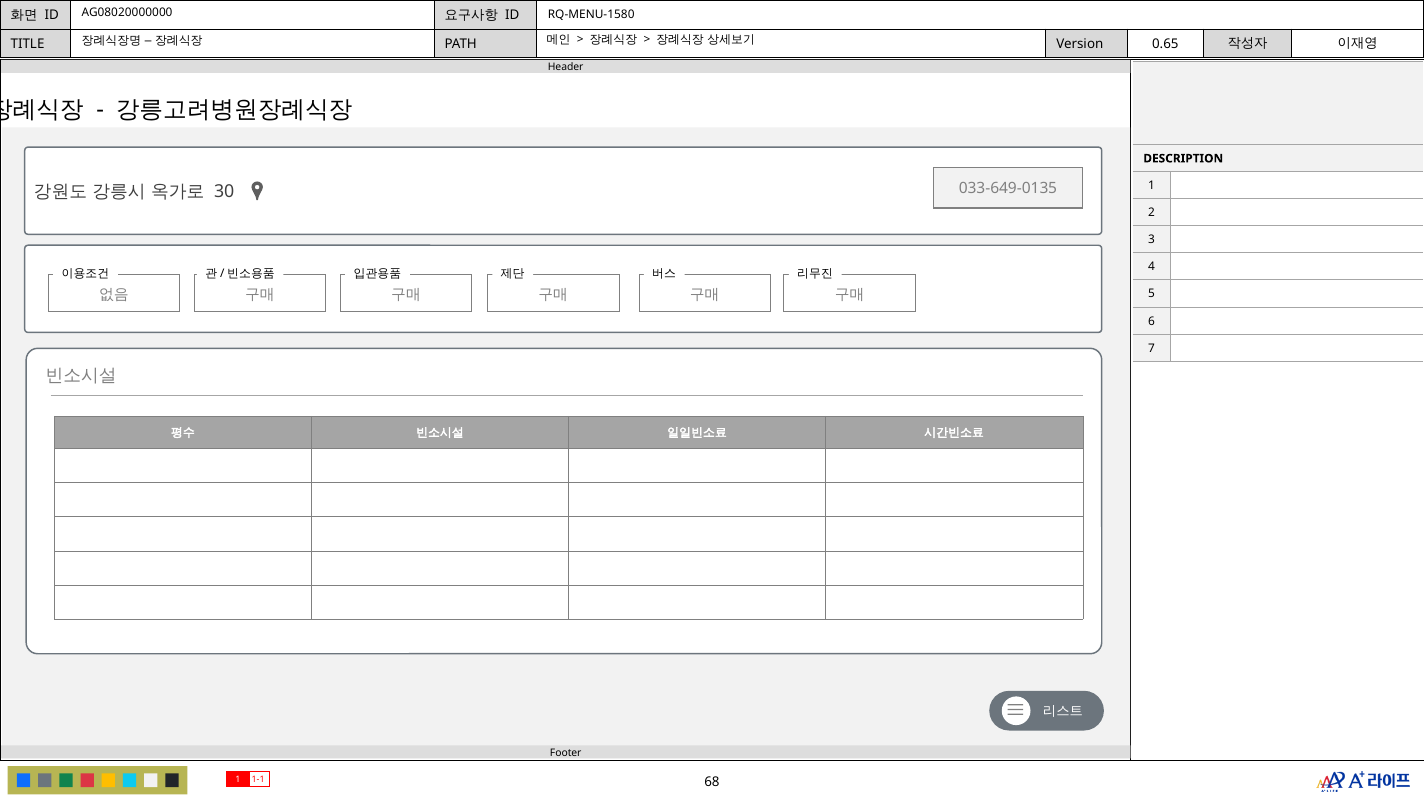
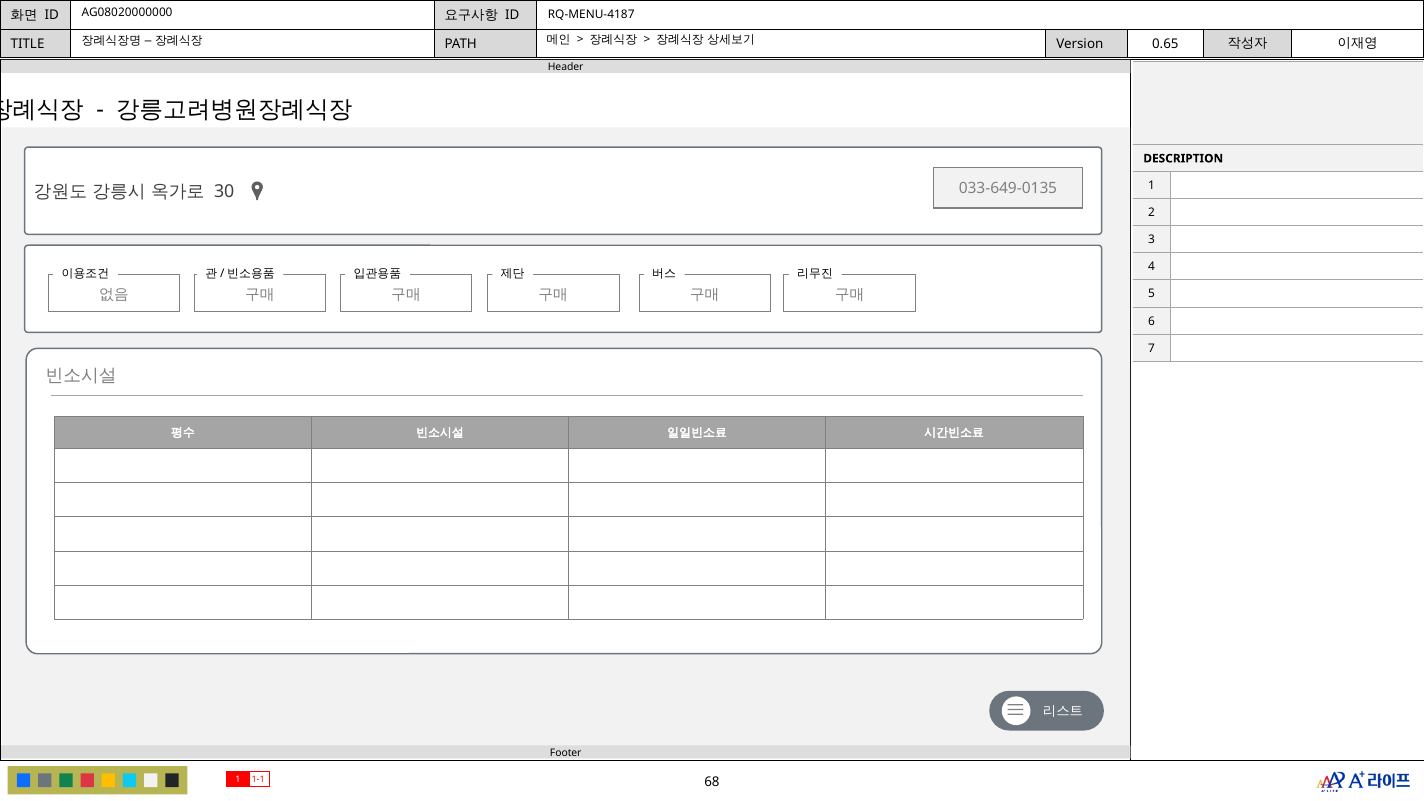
RQ-MENU-1580: RQ-MENU-1580 -> RQ-MENU-4187 (591, 14)
